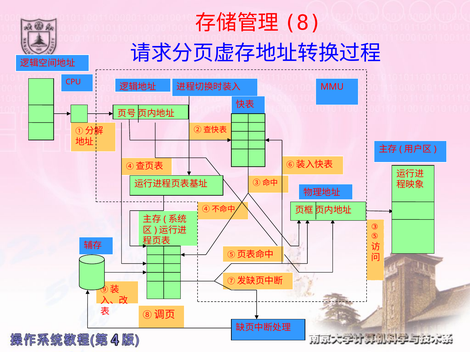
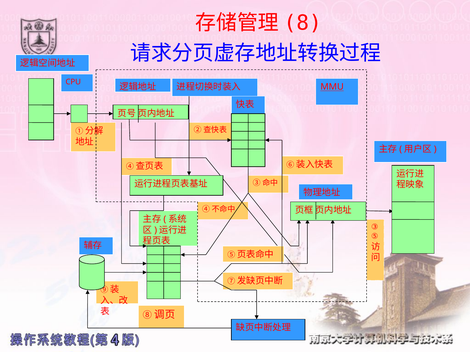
MMU underline: none -> present (332, 87)
